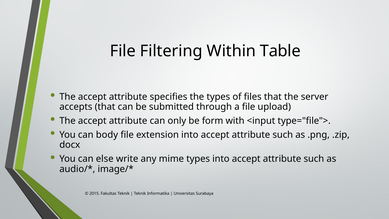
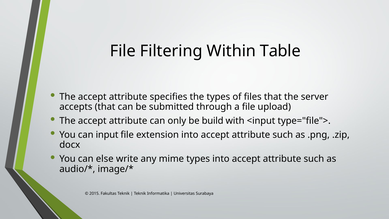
form: form -> build (213, 121)
body: body -> input (107, 135)
